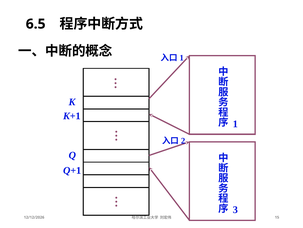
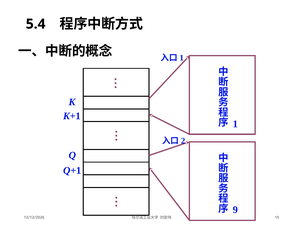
6.5: 6.5 -> 5.4 (36, 24)
3: 3 -> 9 (235, 209)
